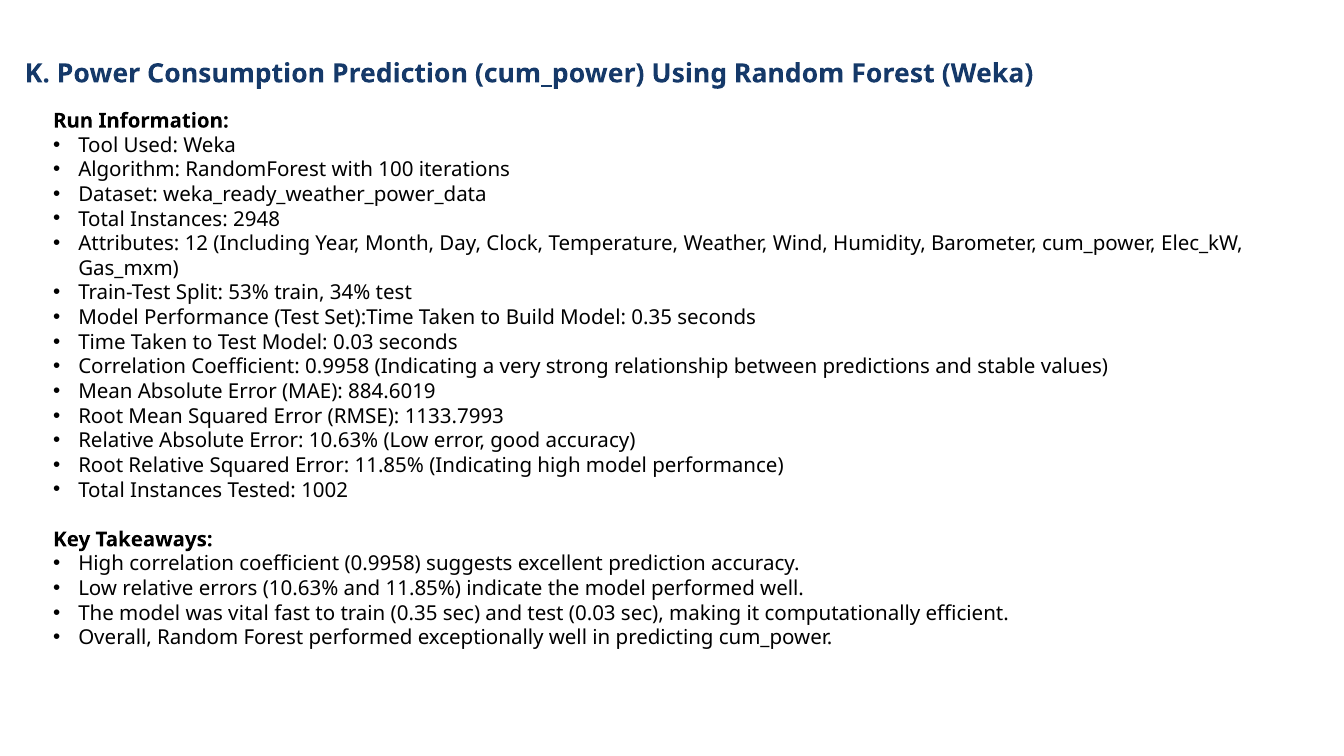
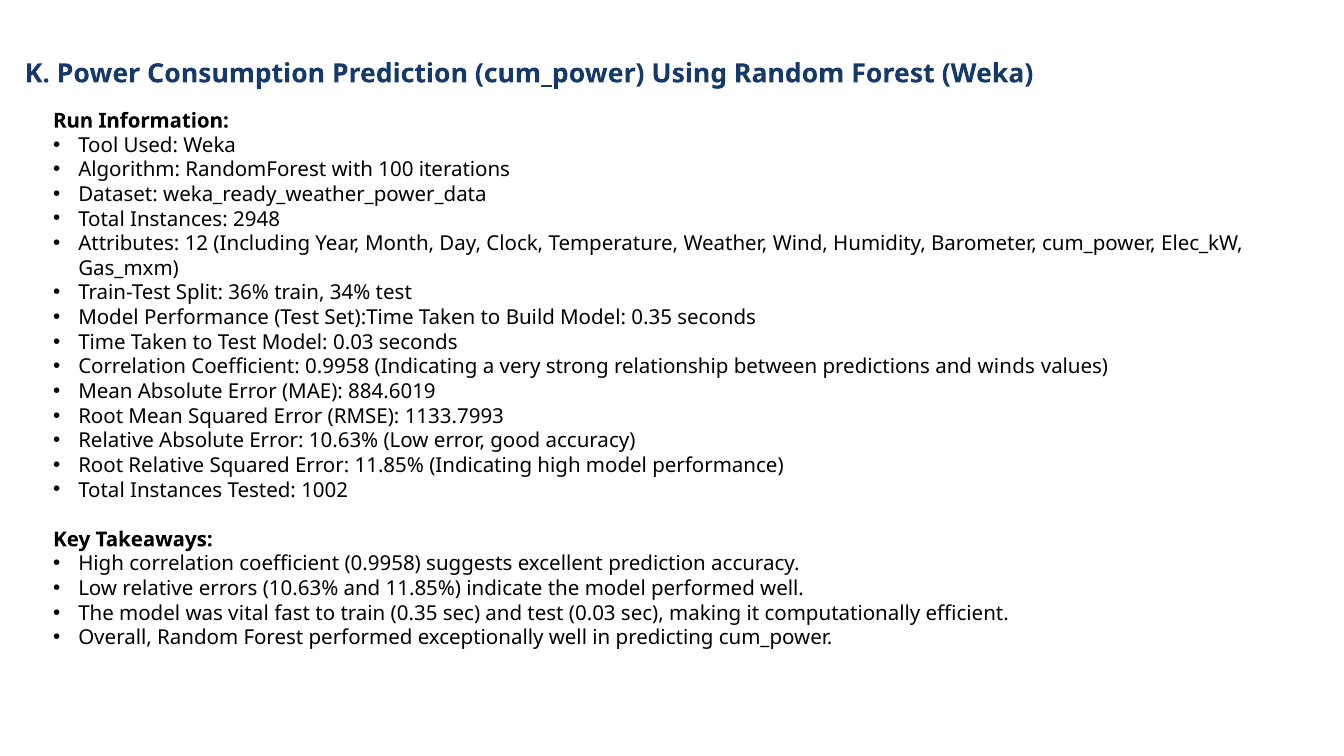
53%: 53% -> 36% (249, 293)
stable: stable -> winds (1006, 367)
